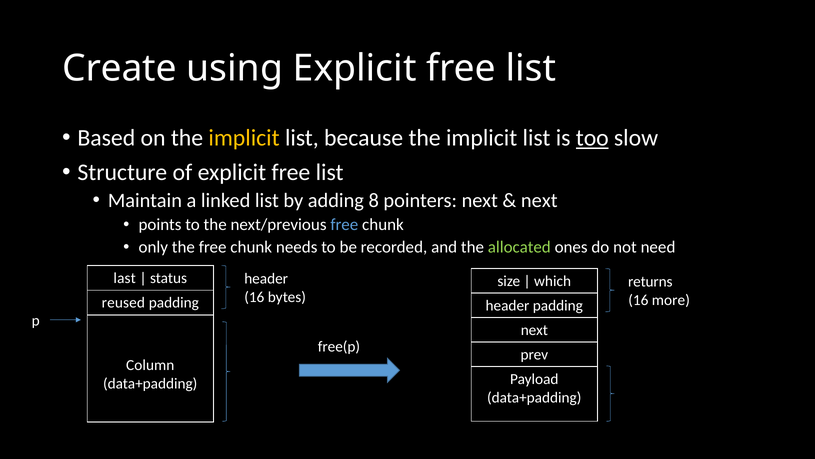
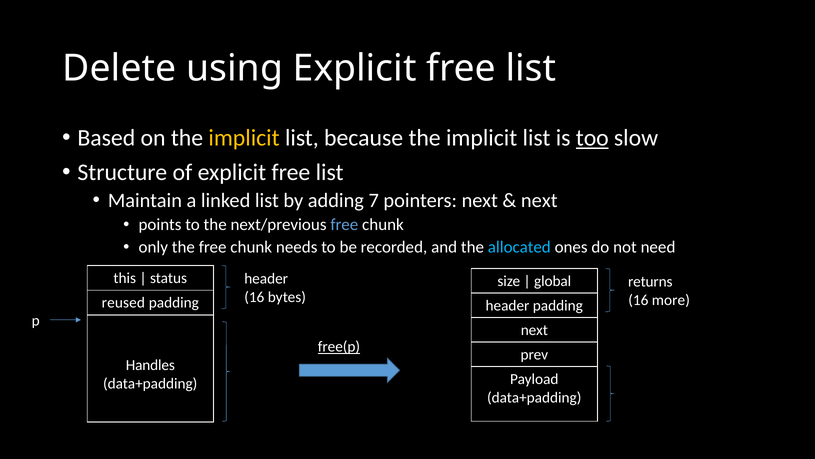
Create: Create -> Delete (119, 68)
8: 8 -> 7 (374, 200)
allocated colour: light green -> light blue (519, 247)
last: last -> this (125, 278)
which: which -> global (553, 281)
free(p underline: none -> present (339, 346)
Column: Column -> Handles (150, 365)
